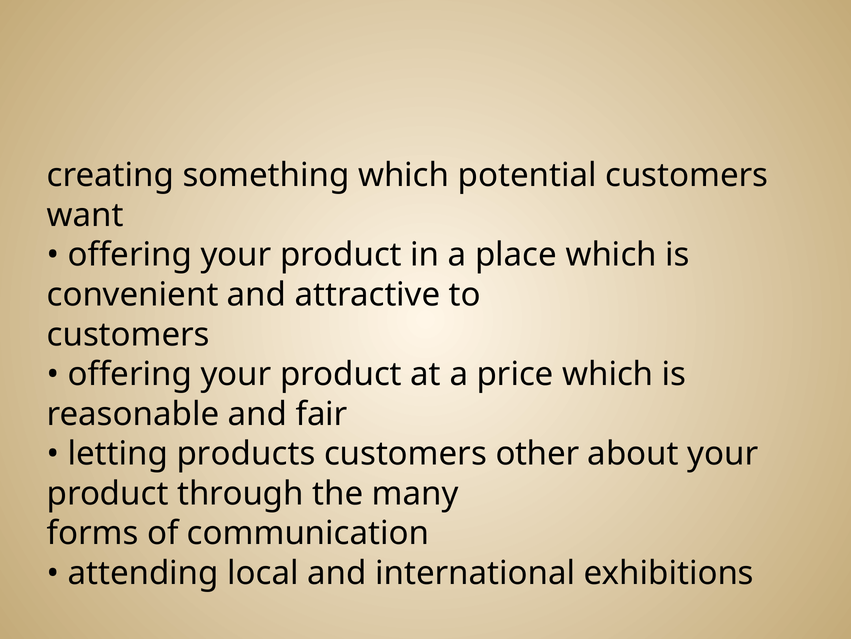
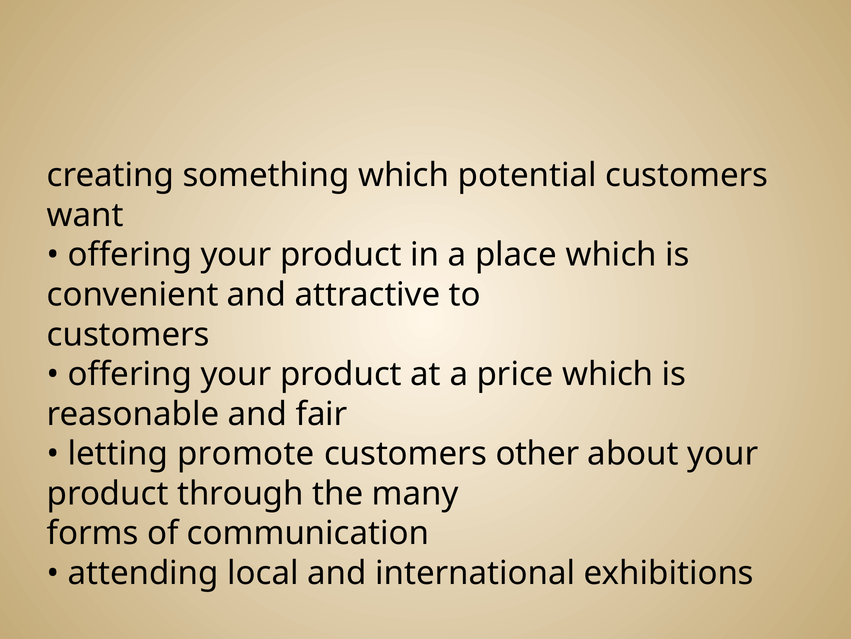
products: products -> promote (246, 453)
